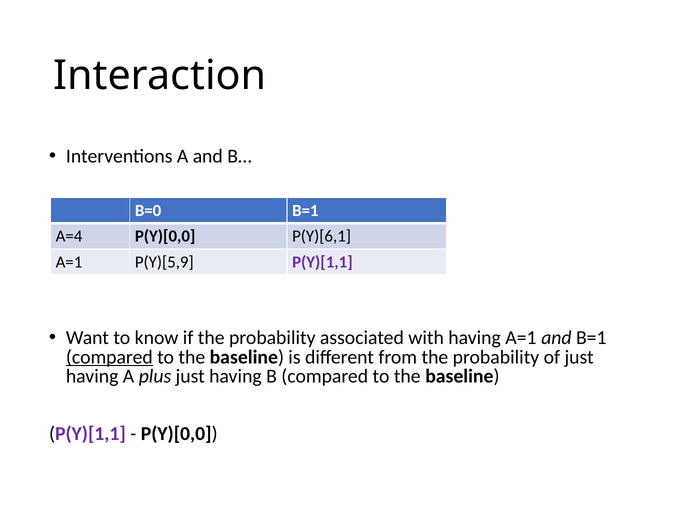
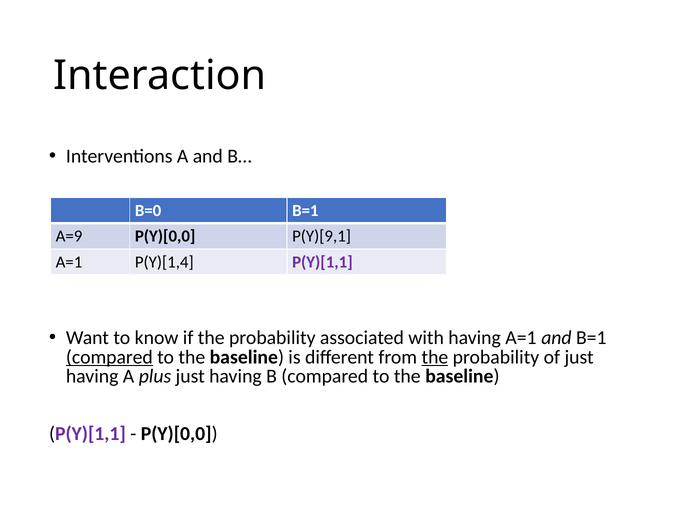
A=4: A=4 -> A=9 (69, 236)
P(Y)[6,1: P(Y)[6,1 -> P(Y)[9,1 (322, 236)
P(Y)[5,9: P(Y)[5,9 -> P(Y)[1,4 (164, 262)
the underline: none -> present (435, 357)
